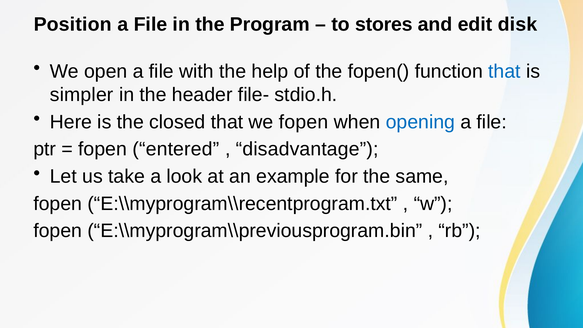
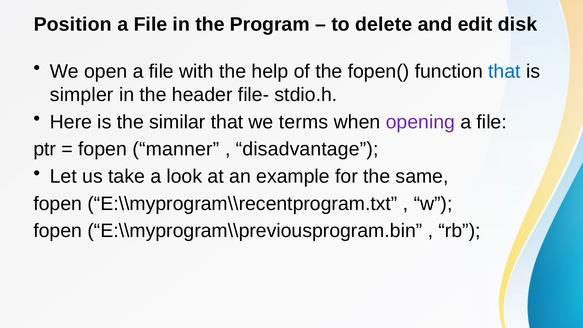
stores: stores -> delete (384, 24)
closed: closed -> similar (177, 122)
we fopen: fopen -> terms (304, 122)
opening colour: blue -> purple (420, 122)
entered: entered -> manner (176, 149)
